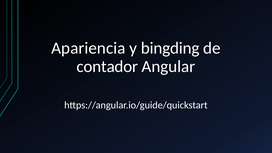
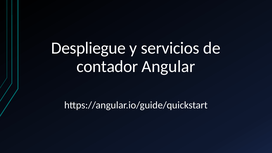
Apariencia: Apariencia -> Despliegue (88, 48)
bingding: bingding -> servicios (170, 48)
